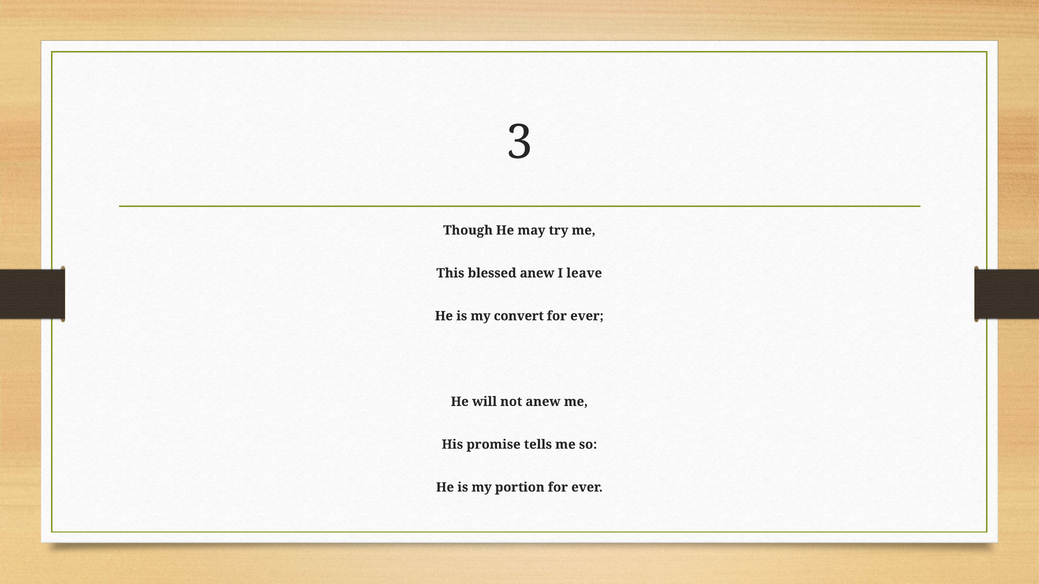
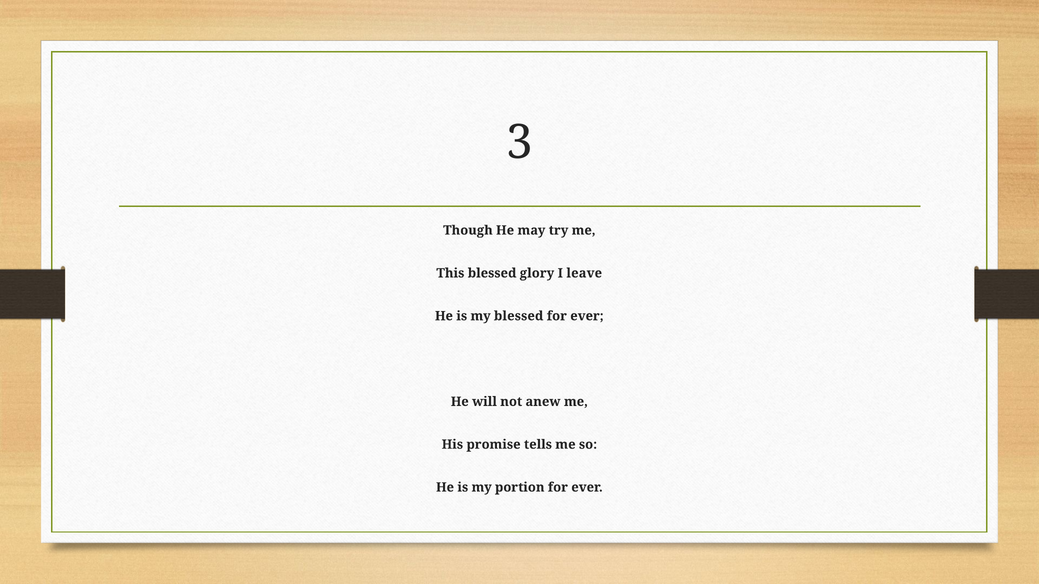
blessed anew: anew -> glory (537, 273)
my convert: convert -> blessed (519, 316)
